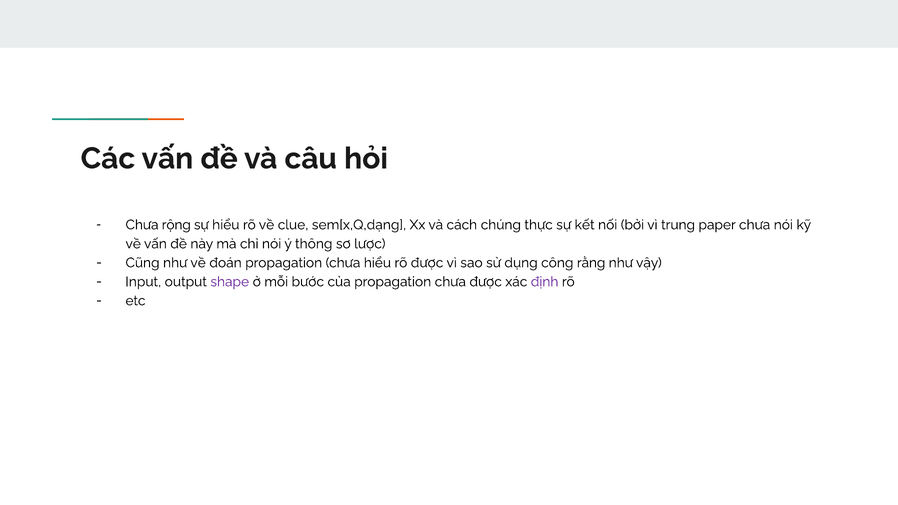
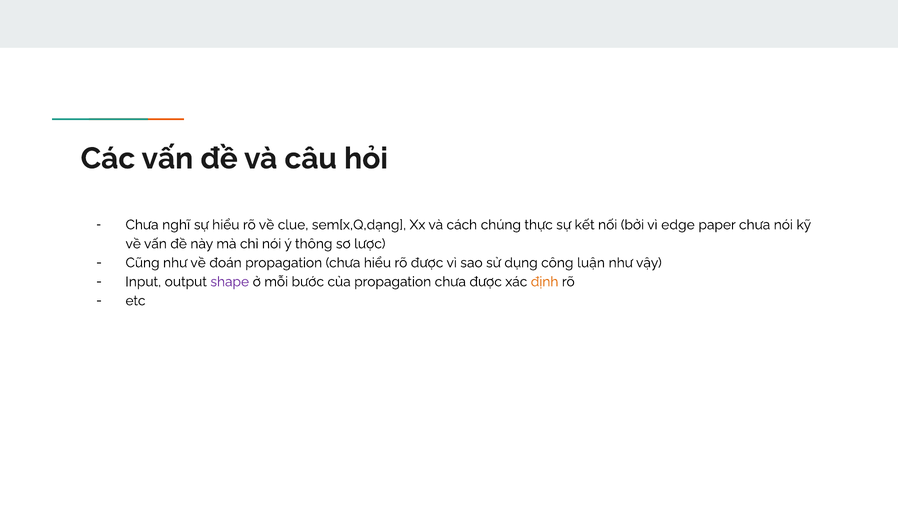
rộng: rộng -> nghĩ (176, 225)
trung: trung -> edge (678, 225)
rằng: rằng -> luận (591, 263)
định colour: purple -> orange (545, 282)
